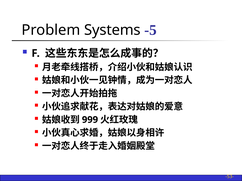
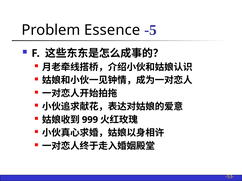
Systems: Systems -> Essence (112, 30)
